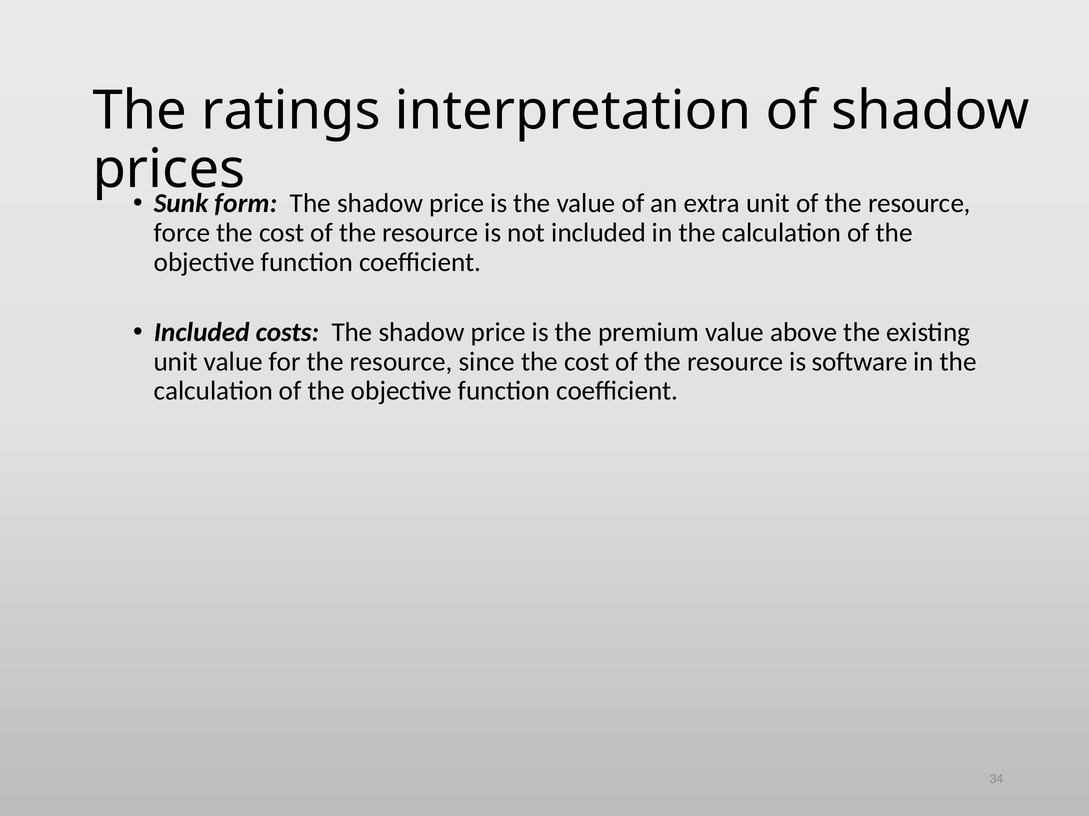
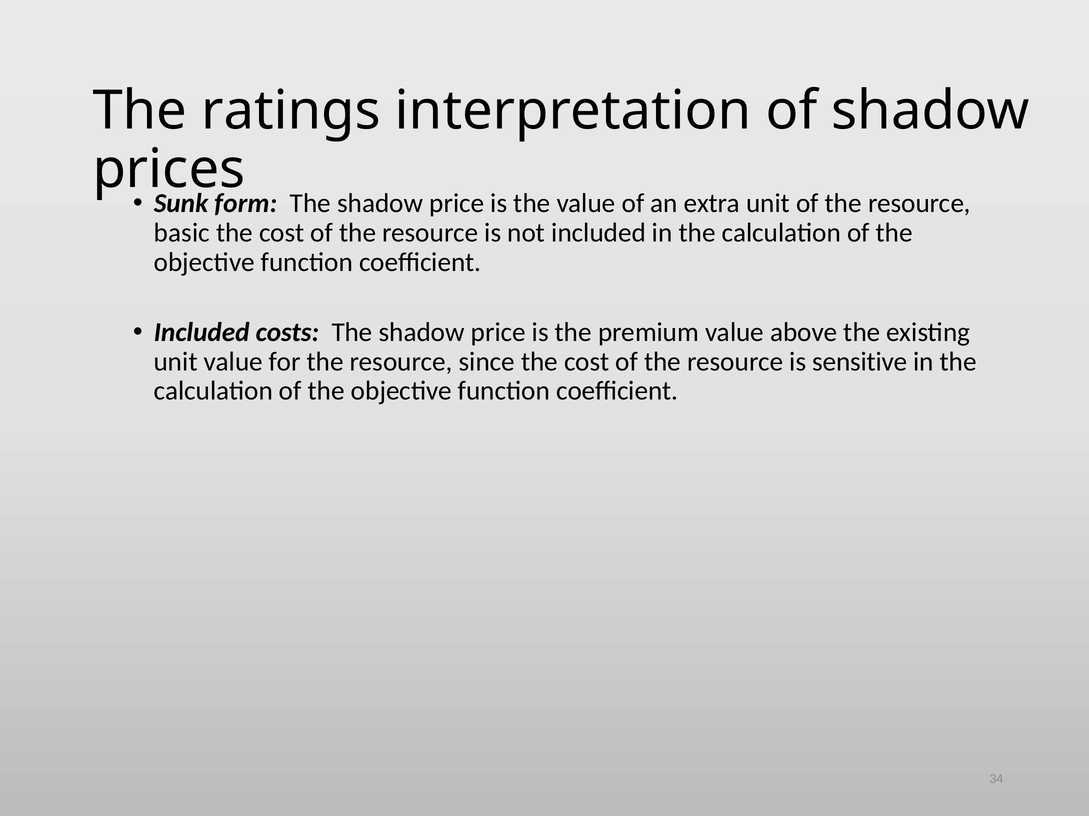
force: force -> basic (182, 233)
software: software -> sensitive (860, 362)
